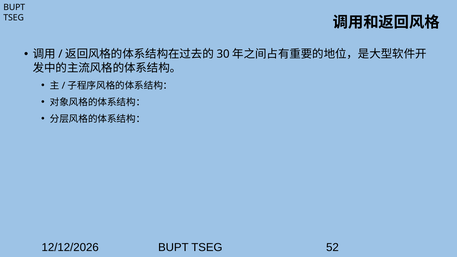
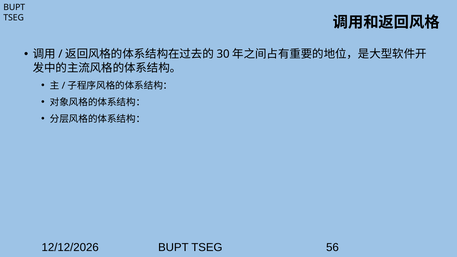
52: 52 -> 56 (332, 248)
